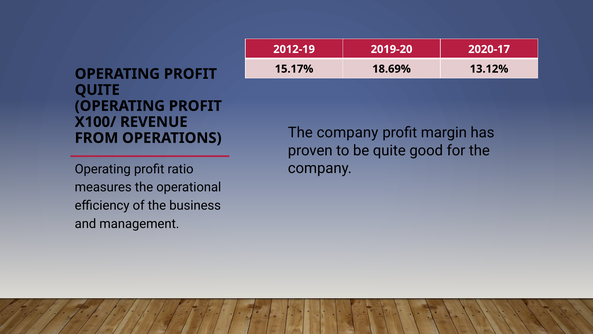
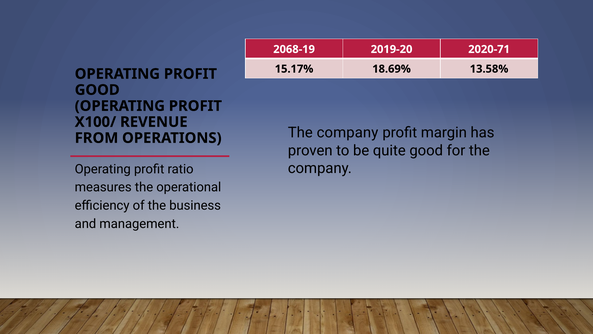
2012-19: 2012-19 -> 2068-19 (294, 49)
2020-17: 2020-17 -> 2020-71 (489, 49)
13.12%: 13.12% -> 13.58% (489, 69)
QUITE: QUITE -> GOOD (97, 90)
